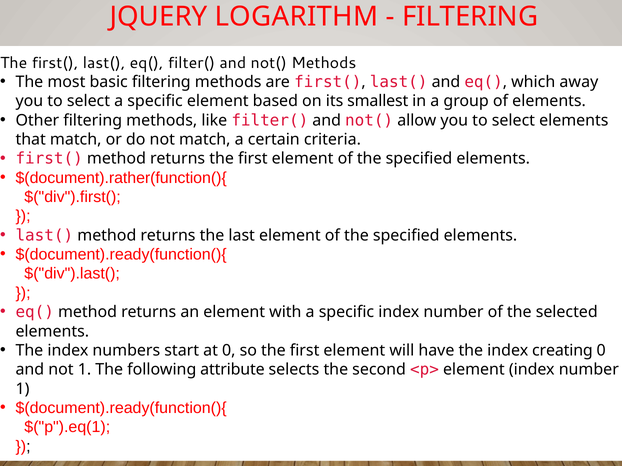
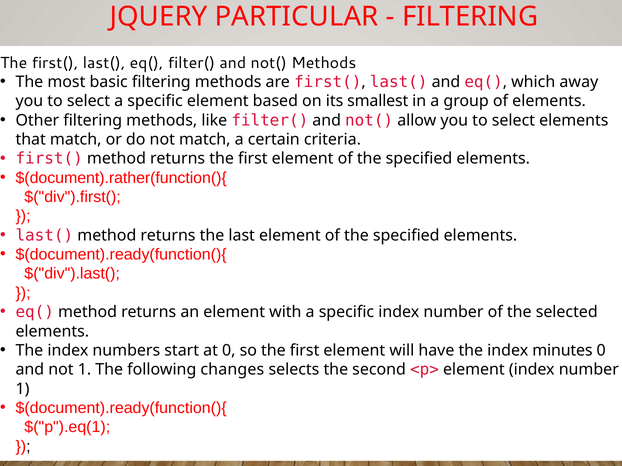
LOGARITHM: LOGARITHM -> PARTICULAR (297, 17)
creating: creating -> minutes (562, 351)
attribute: attribute -> changes (232, 370)
